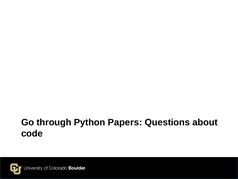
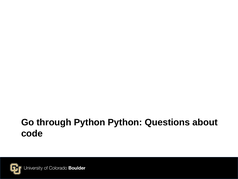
Python Papers: Papers -> Python (125, 122)
